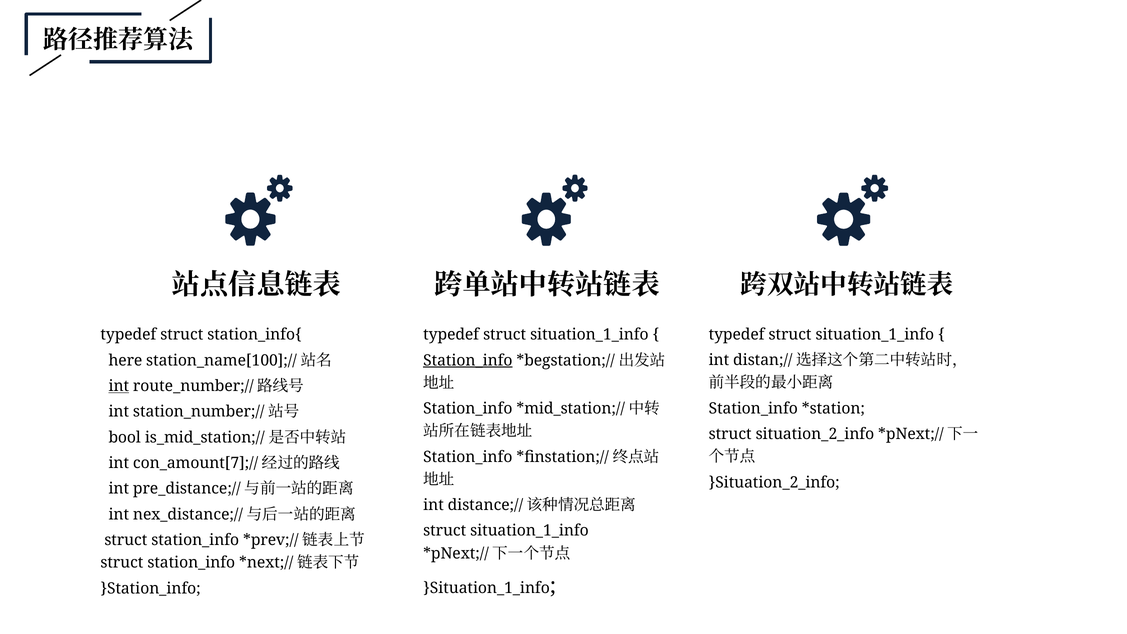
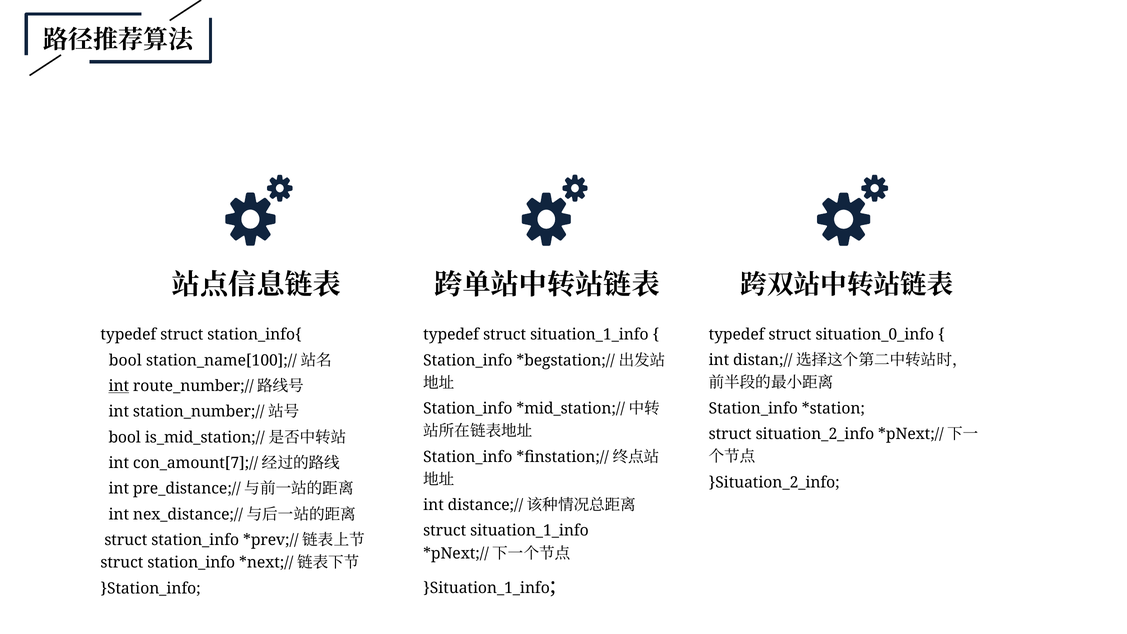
situation_1_info: situation_1_info -> situation_0_info (875, 335)
here: here -> bool (125, 360)
Station_info underline: present -> none (468, 360)
